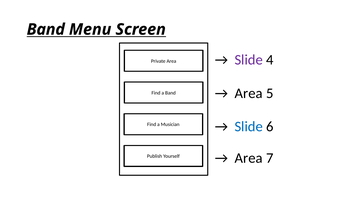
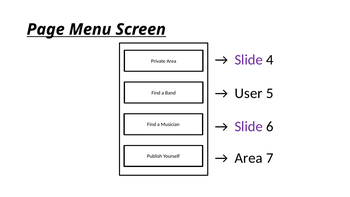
Band: Band -> Page (46, 29)
Area: Area -> User (249, 93)
Slide colour: blue -> purple (249, 126)
